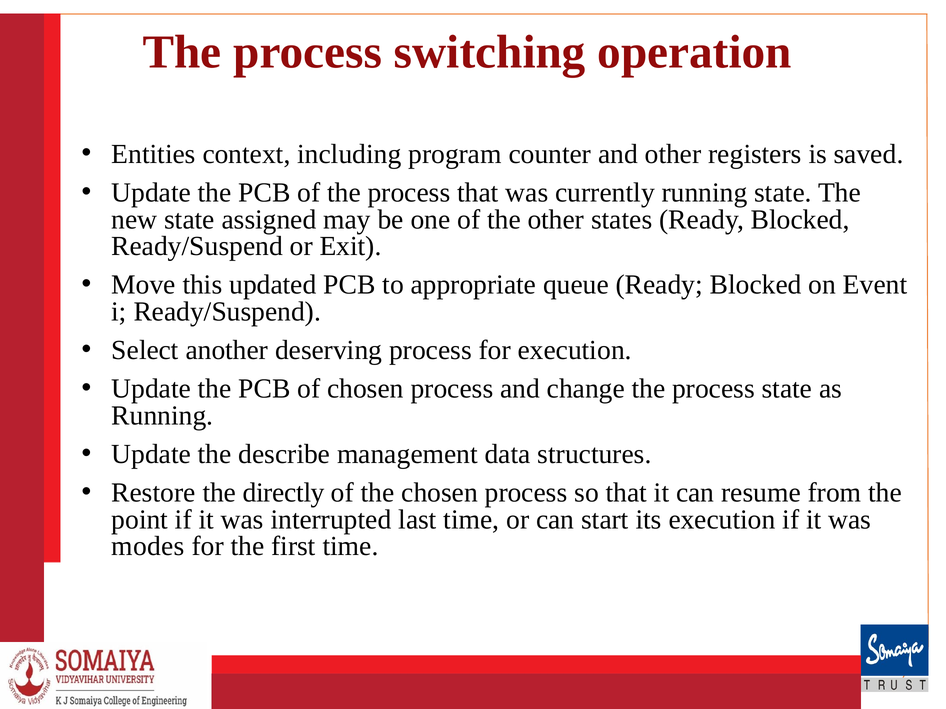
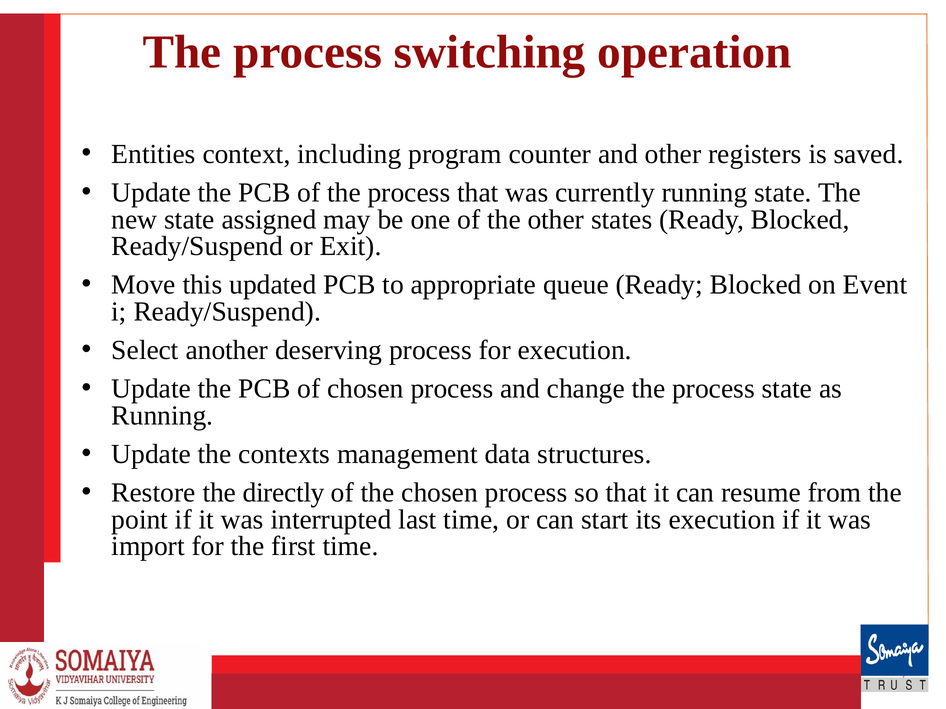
describe: describe -> contexts (284, 455)
modes: modes -> import (148, 547)
